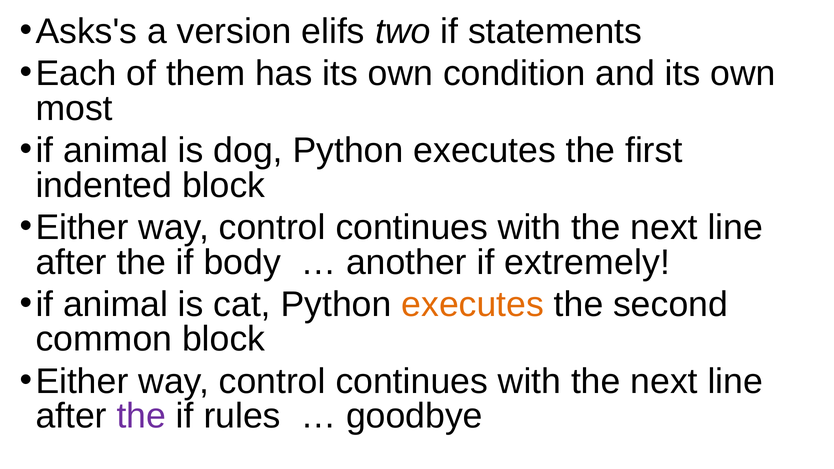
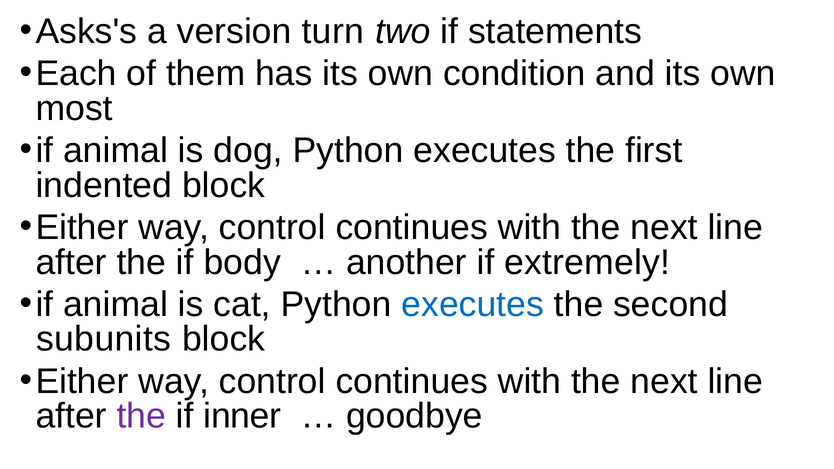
elifs: elifs -> turn (333, 31)
executes colour: orange -> blue (473, 305)
common: common -> subunits (104, 339)
rules: rules -> inner (242, 416)
